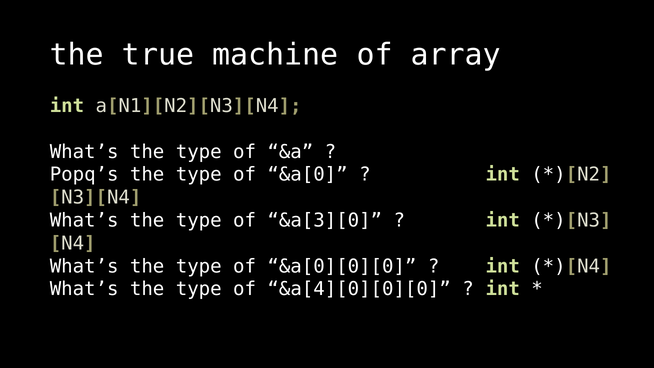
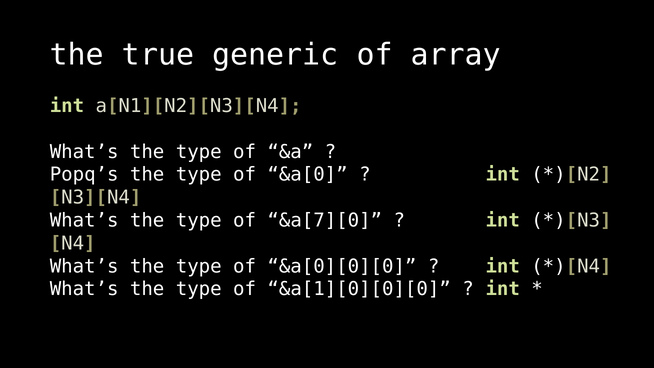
machine: machine -> generic (275, 55)
&a[3][0: &a[3][0 -> &a[7][0 (325, 220)
&a[4][0][0][0: &a[4][0][0][0 -> &a[1][0][0][0 (359, 289)
